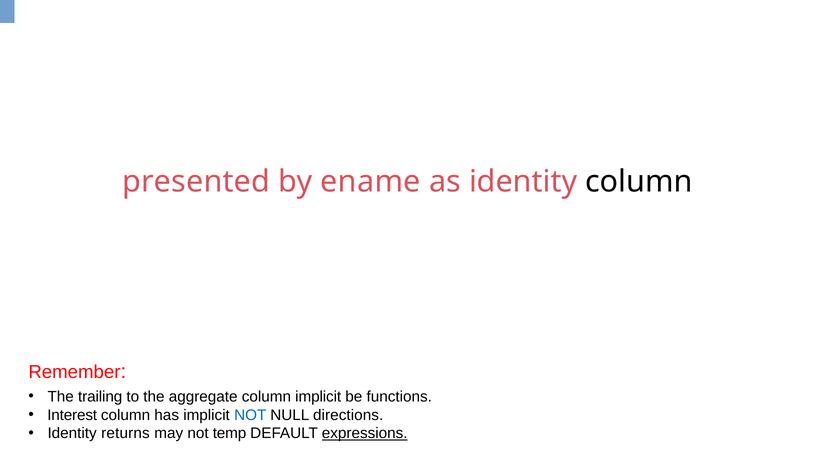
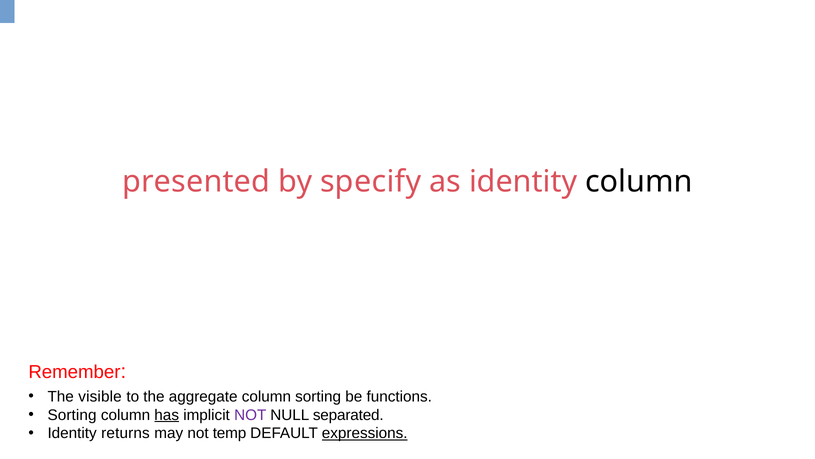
ename: ename -> specify (371, 181)
trailing: trailing -> visible (100, 396)
column implicit: implicit -> sorting (318, 396)
Interest: Interest -> Sorting (72, 414)
has underline: none -> present (167, 414)
NOT colour: blue -> purple (250, 414)
directions: directions -> separated (348, 414)
